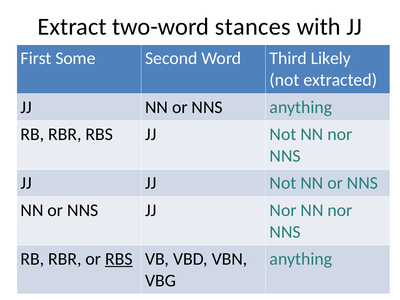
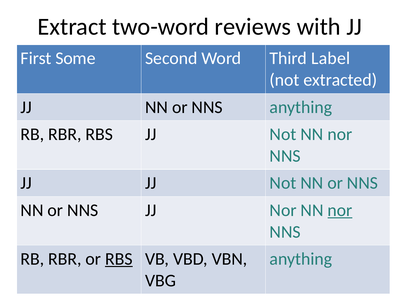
stances: stances -> reviews (253, 27)
Likely: Likely -> Label (331, 58)
nor underline: none -> present (340, 210)
